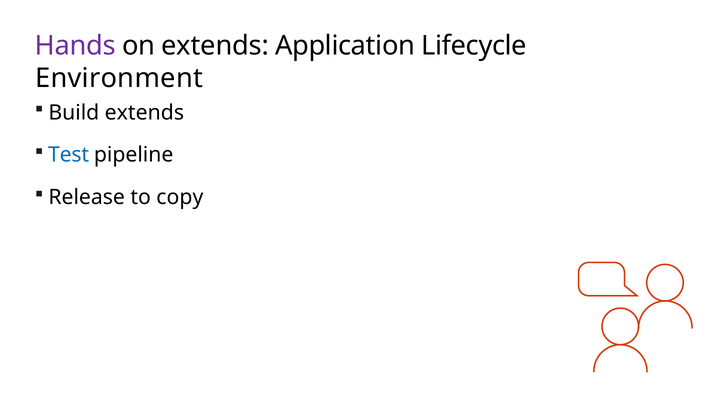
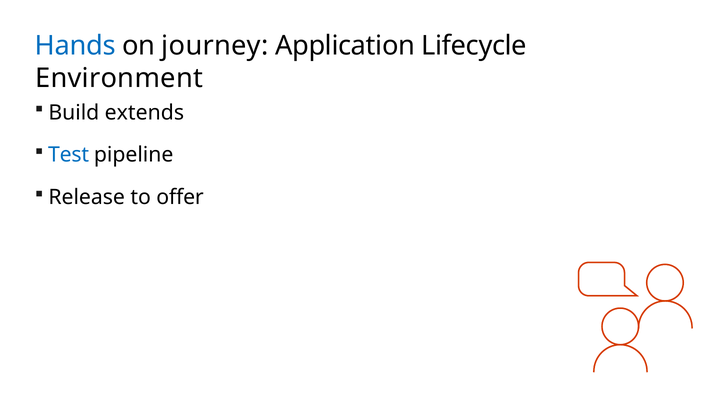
Hands colour: purple -> blue (76, 46)
on extends: extends -> journey (215, 46)
copy: copy -> offer (180, 197)
